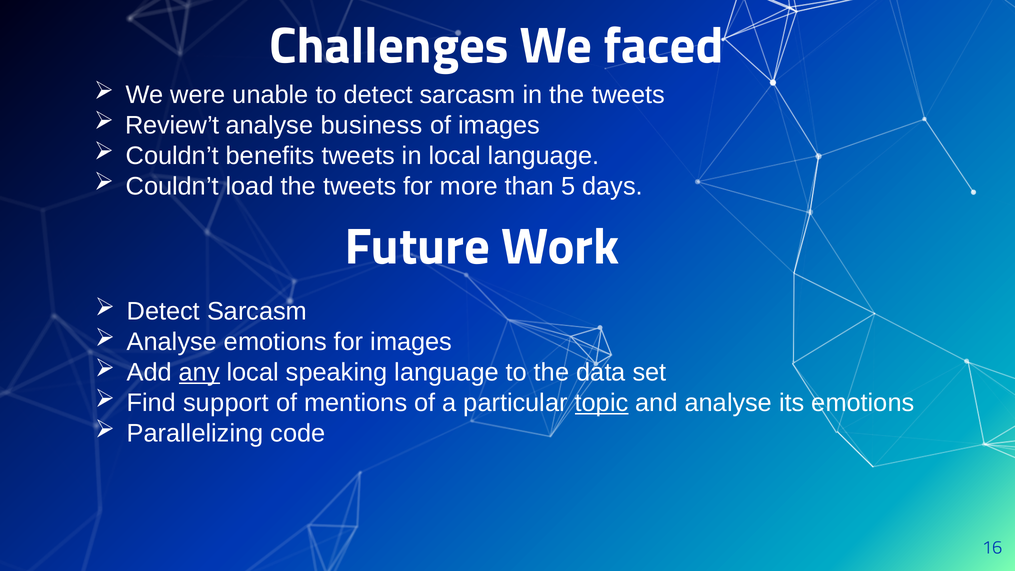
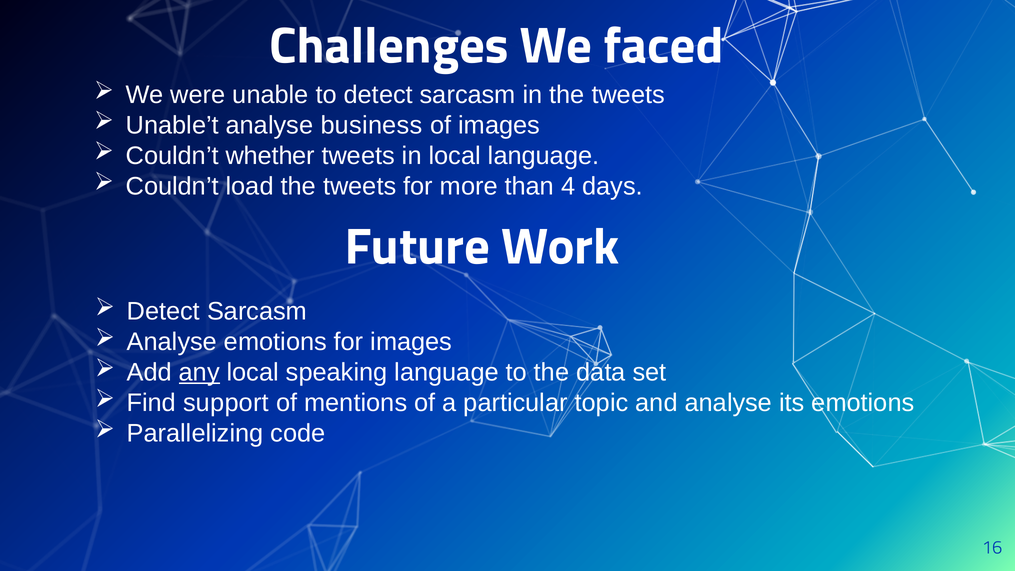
Review’t: Review’t -> Unable’t (172, 125)
benefits: benefits -> whether (270, 156)
5: 5 -> 4 (568, 186)
topic underline: present -> none (602, 403)
